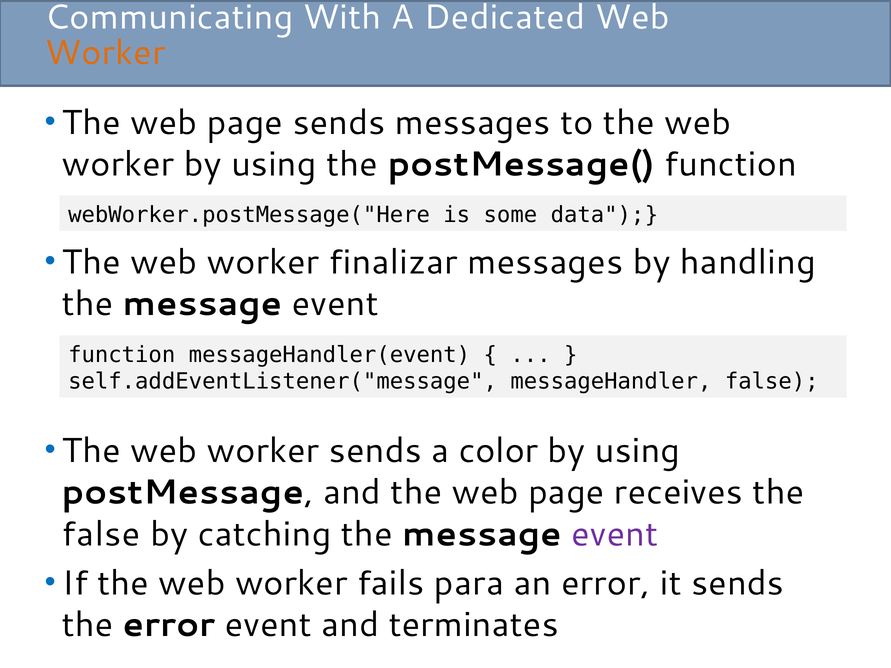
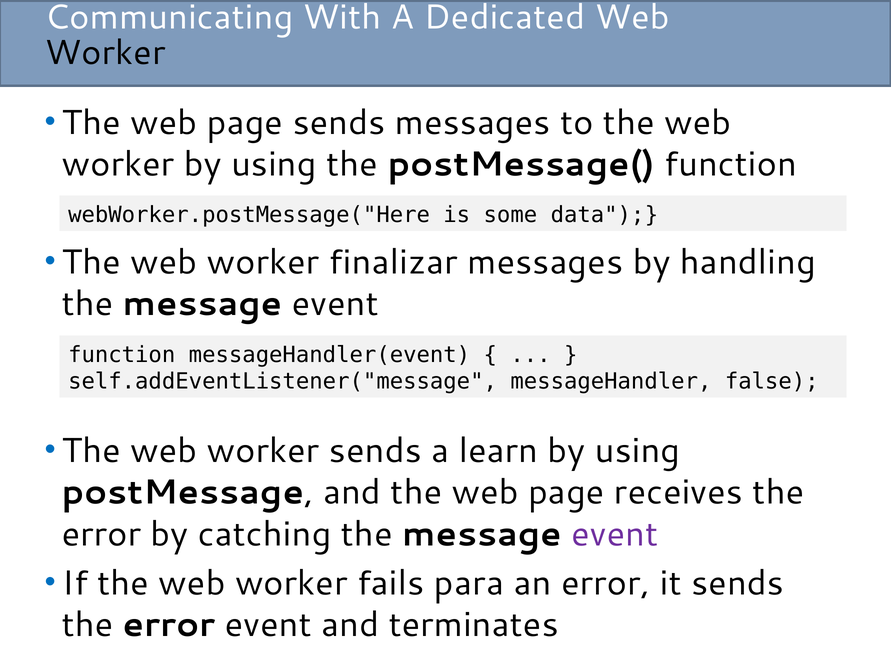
Worker colour: orange -> black (105, 53)
color: color -> learn (498, 451)
false: false -> error (101, 534)
